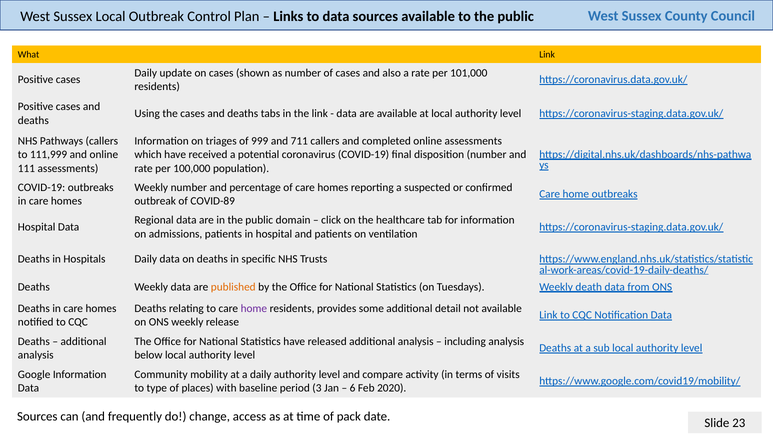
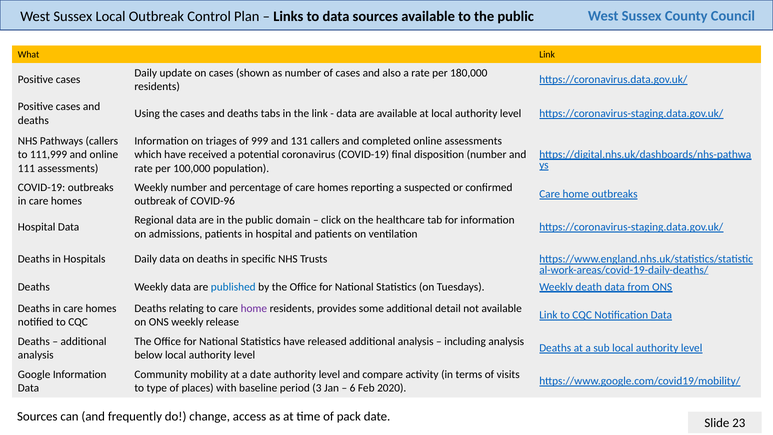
101,000: 101,000 -> 180,000 (469, 73)
711: 711 -> 131 (299, 141)
COVID-89: COVID-89 -> COVID-96 (213, 201)
published colour: orange -> blue (233, 287)
a daily: daily -> date (261, 374)
